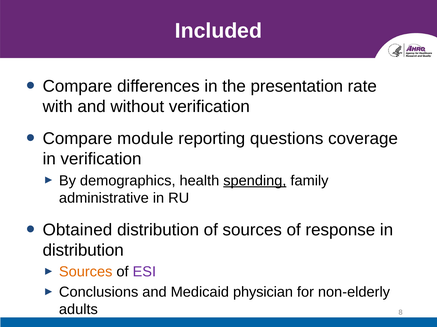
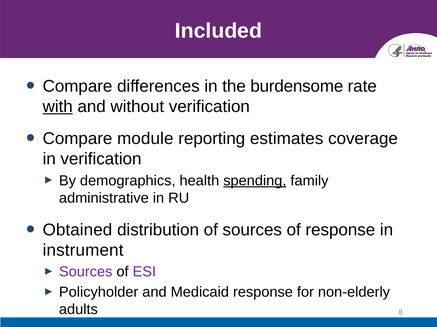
presentation: presentation -> burdensome (297, 86)
with underline: none -> present (58, 107)
questions: questions -> estimates (287, 139)
distribution: distribution -> instrument (83, 251)
Sources colour: orange -> purple (86, 272)
Conclusions: Conclusions -> Policyholder (99, 293)
Medicaid physician: physician -> response (263, 293)
